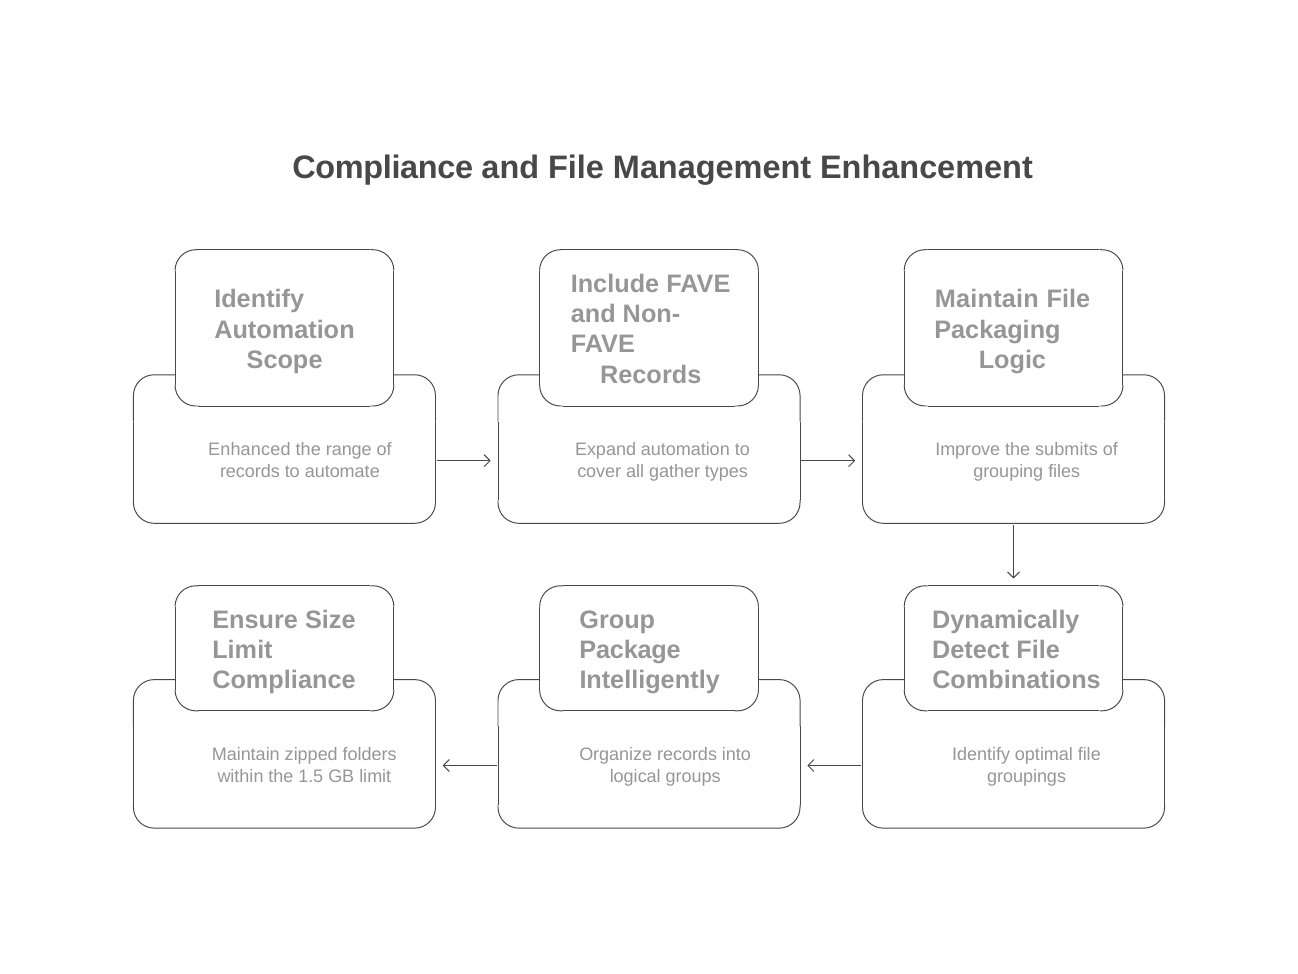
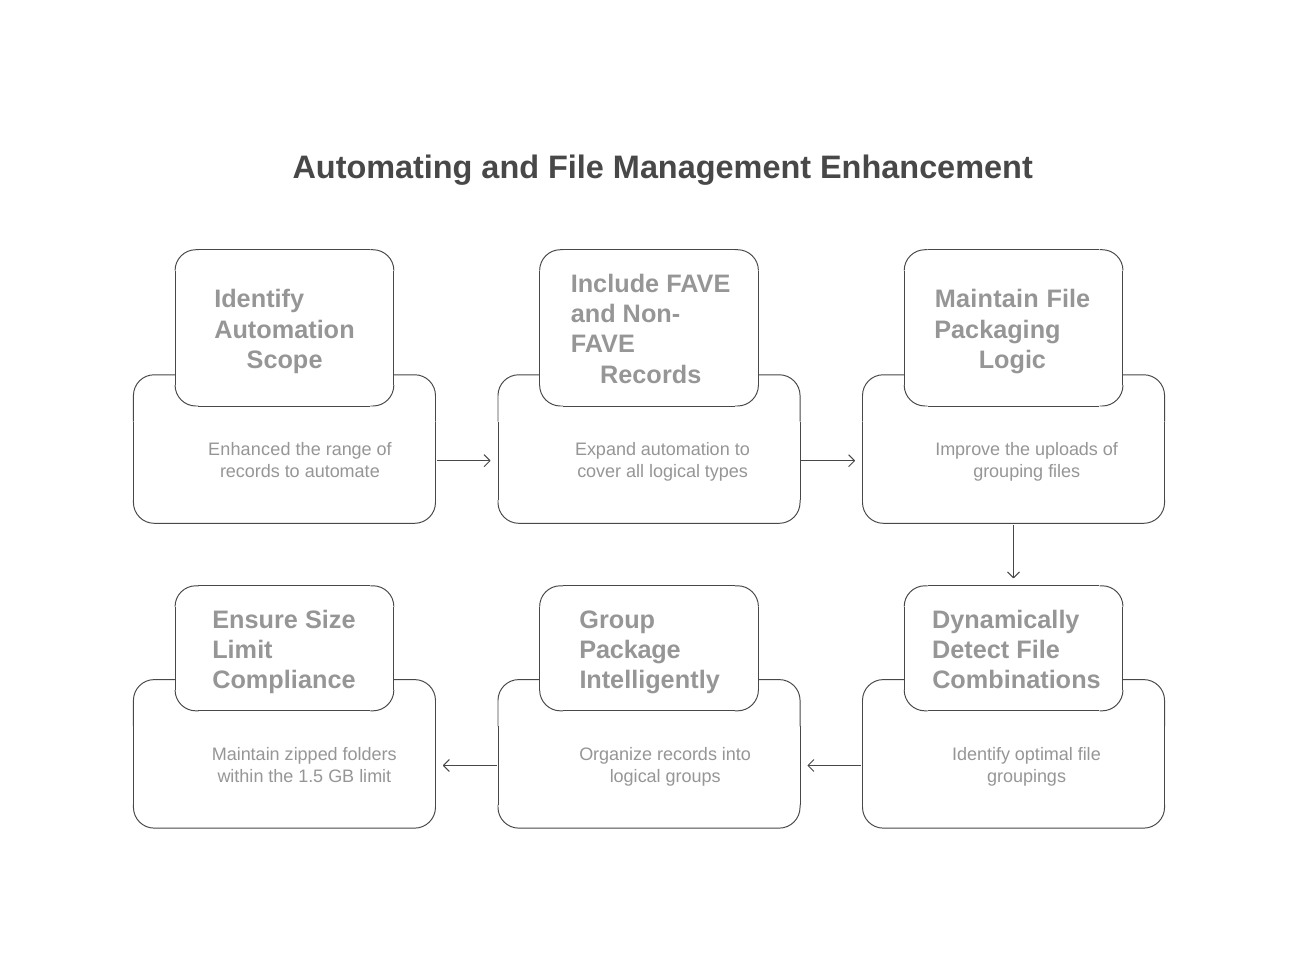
Compliance: Compliance -> Automating (383, 167)
submits: submits -> uploads (1067, 450)
all gather: gather -> logical (675, 471)
